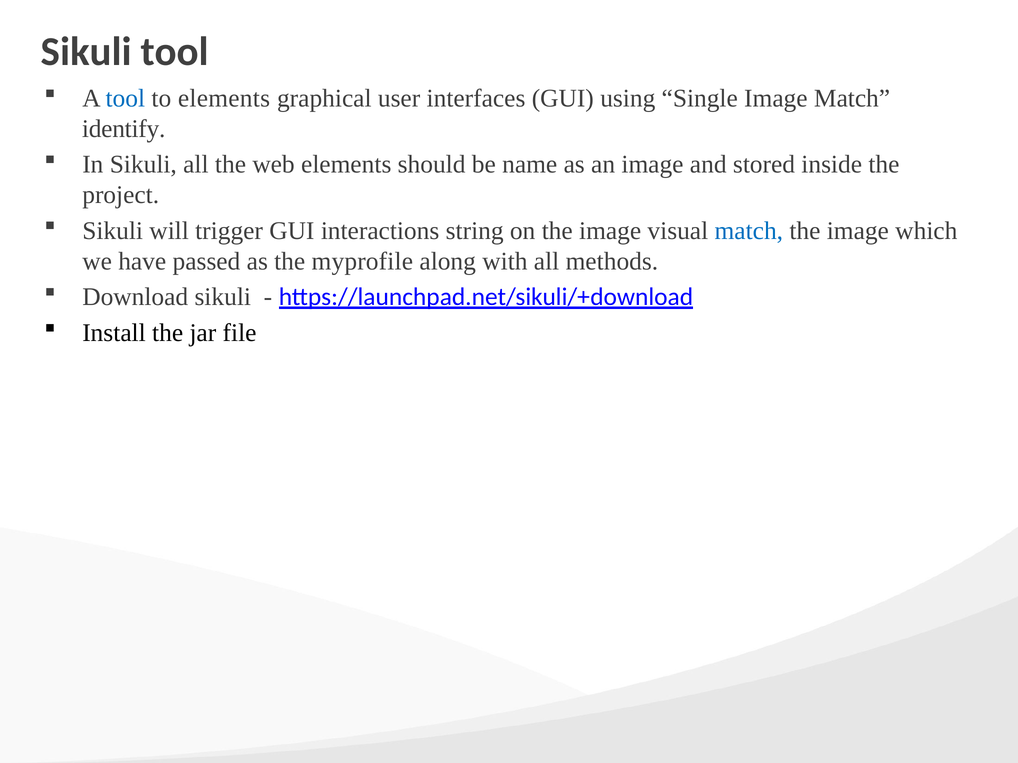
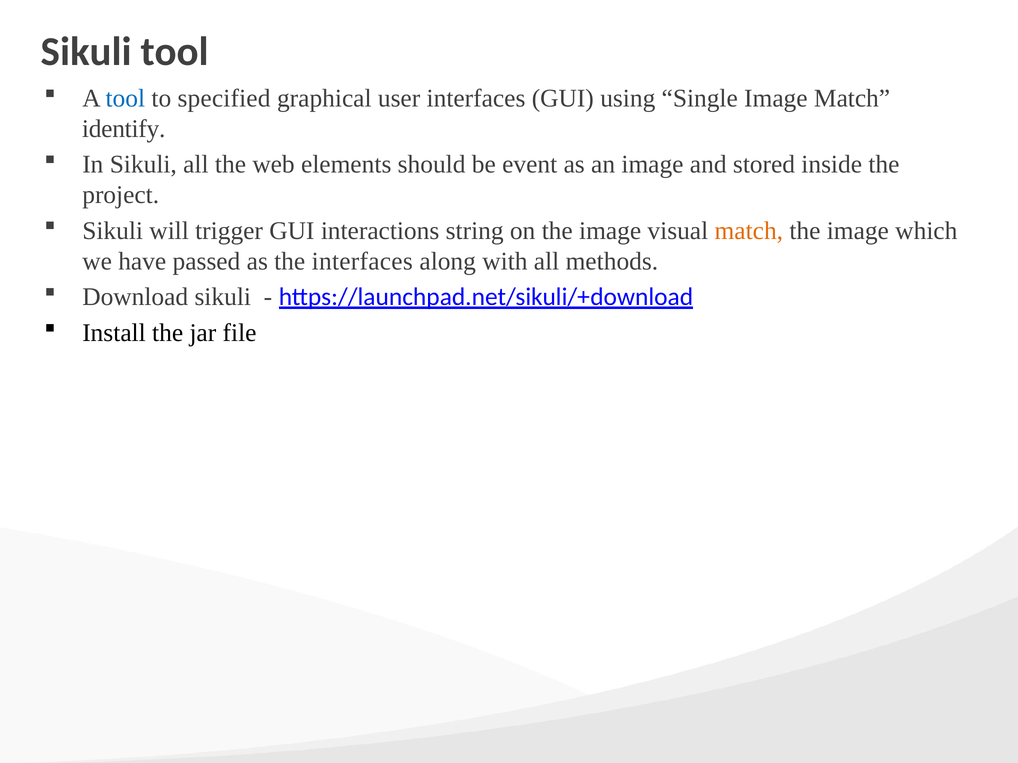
to elements: elements -> specified (224, 98)
name: name -> event (530, 165)
match colour: blue -> orange (749, 231)
the myprofile: myprofile -> interfaces (362, 261)
